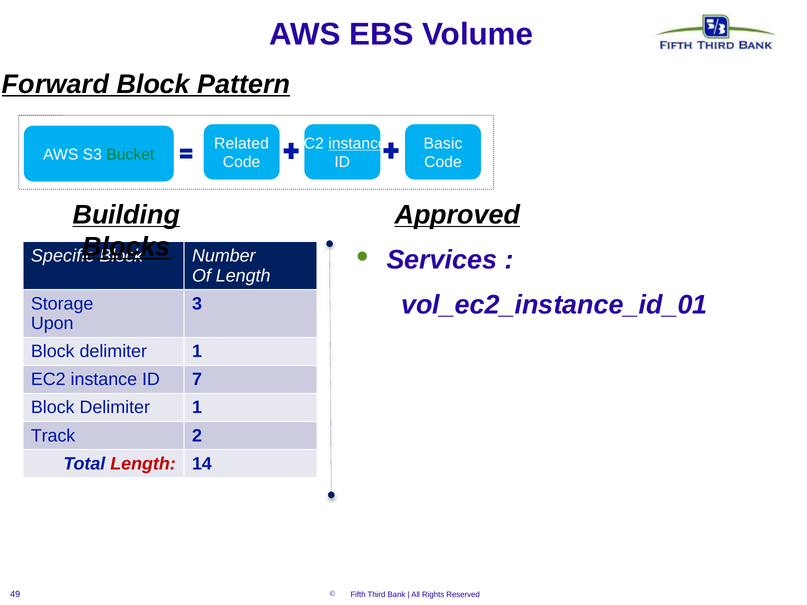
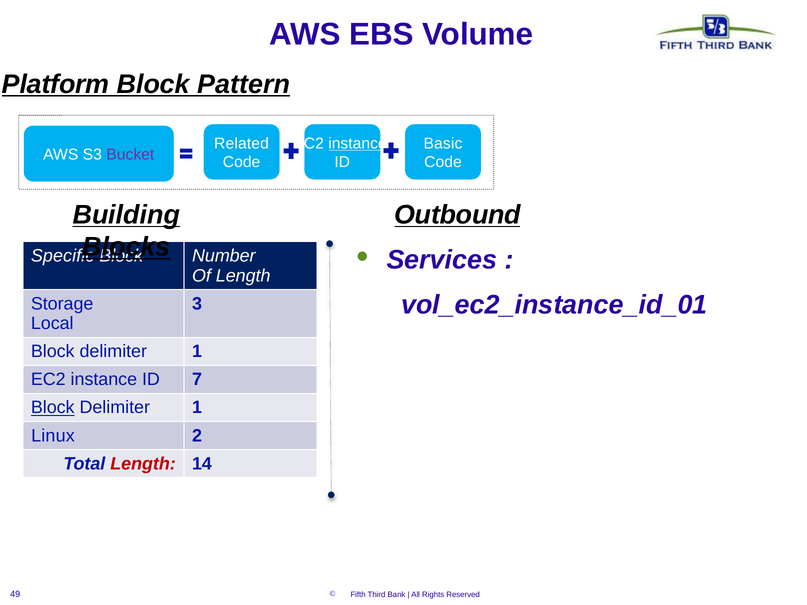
Forward: Forward -> Platform (56, 84)
Bucket colour: green -> purple (130, 155)
Approved: Approved -> Outbound (457, 215)
Upon: Upon -> Local (52, 324)
Block underline: none -> present (53, 408)
Track: Track -> Linux (53, 436)
